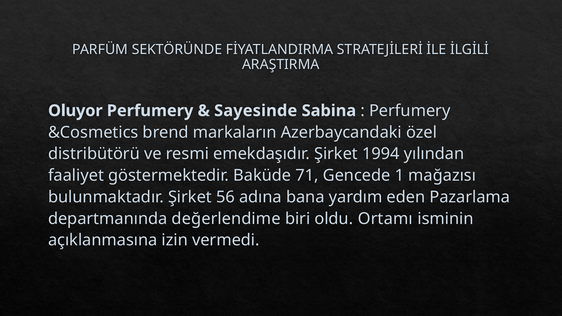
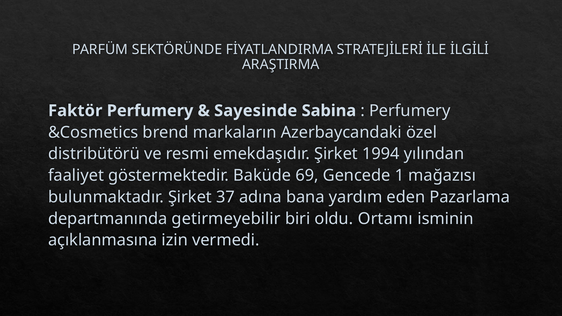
Oluyor: Oluyor -> Faktör (75, 111)
71: 71 -> 69 (307, 176)
56: 56 -> 37 (225, 197)
değerlendime: değerlendime -> getirmeyebilir (226, 219)
